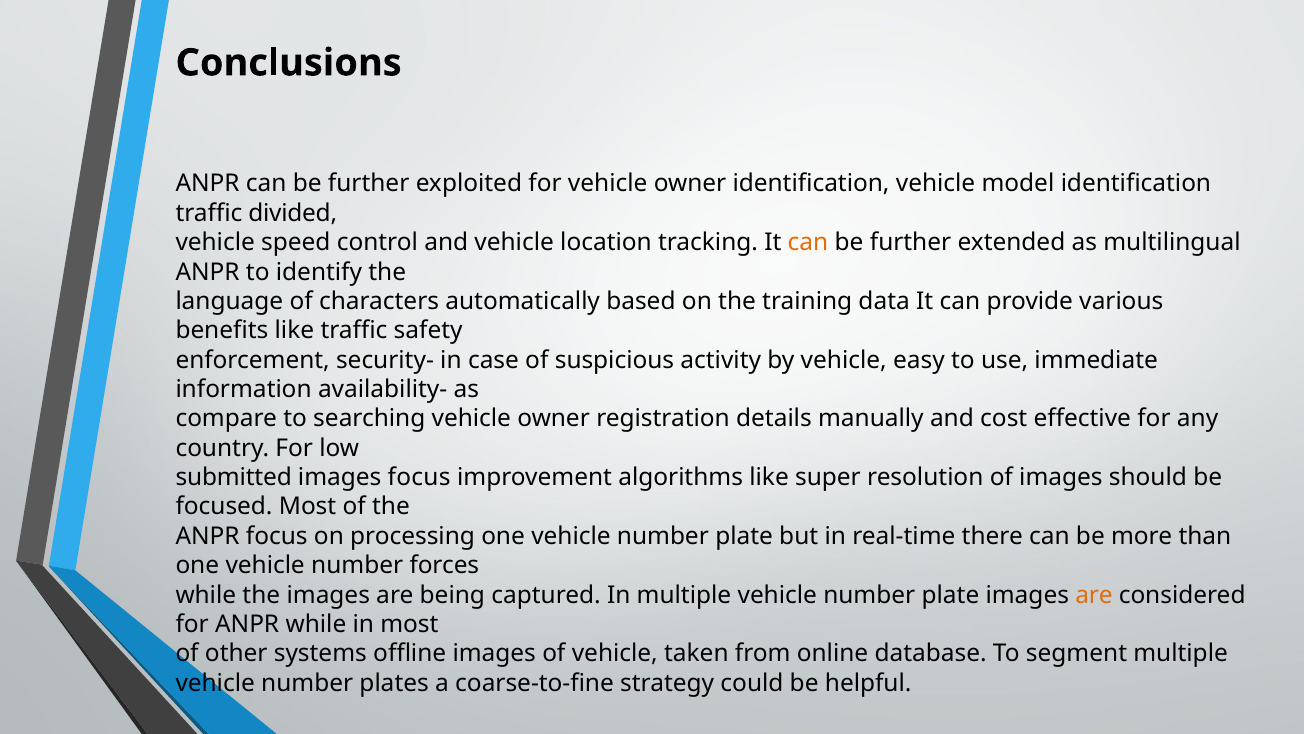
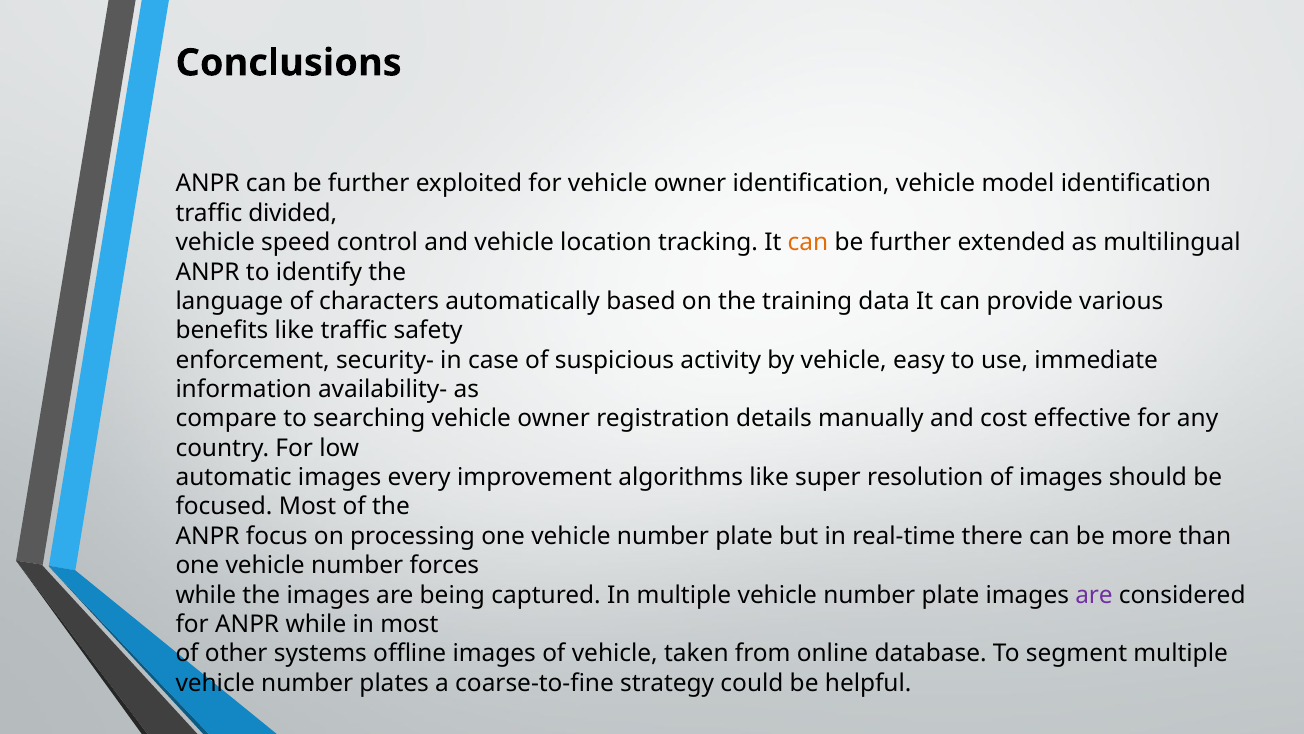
submitted: submitted -> automatic (234, 477)
images focus: focus -> every (419, 477)
are colour: orange -> purple (1094, 595)
